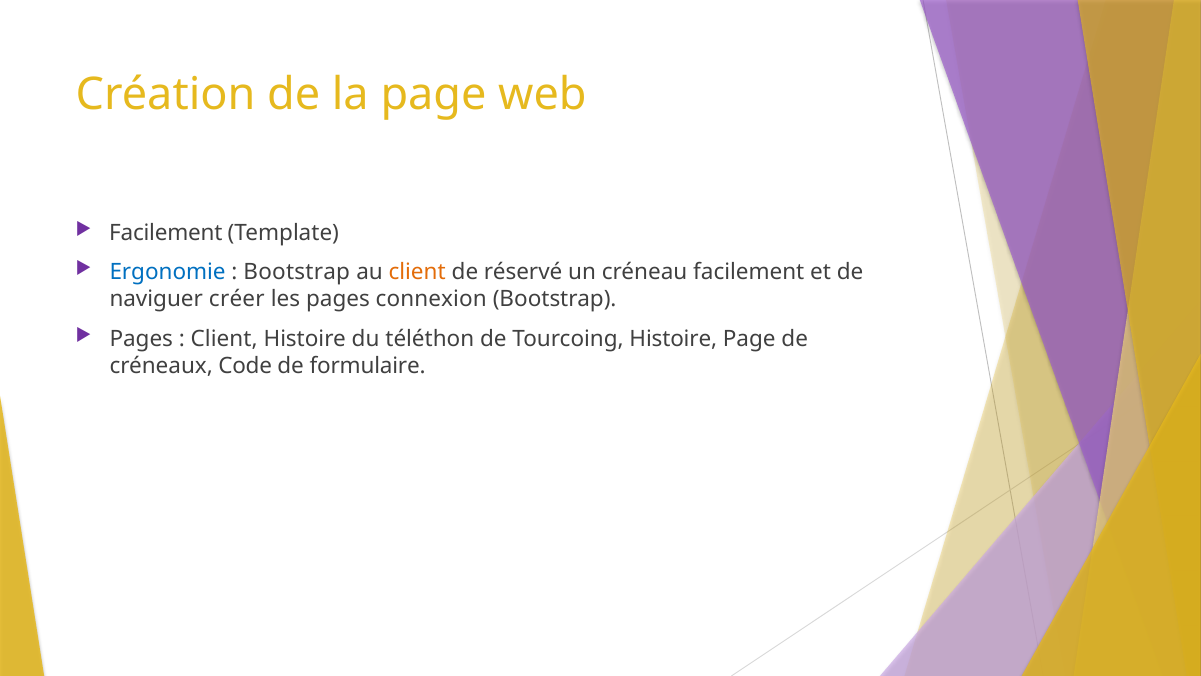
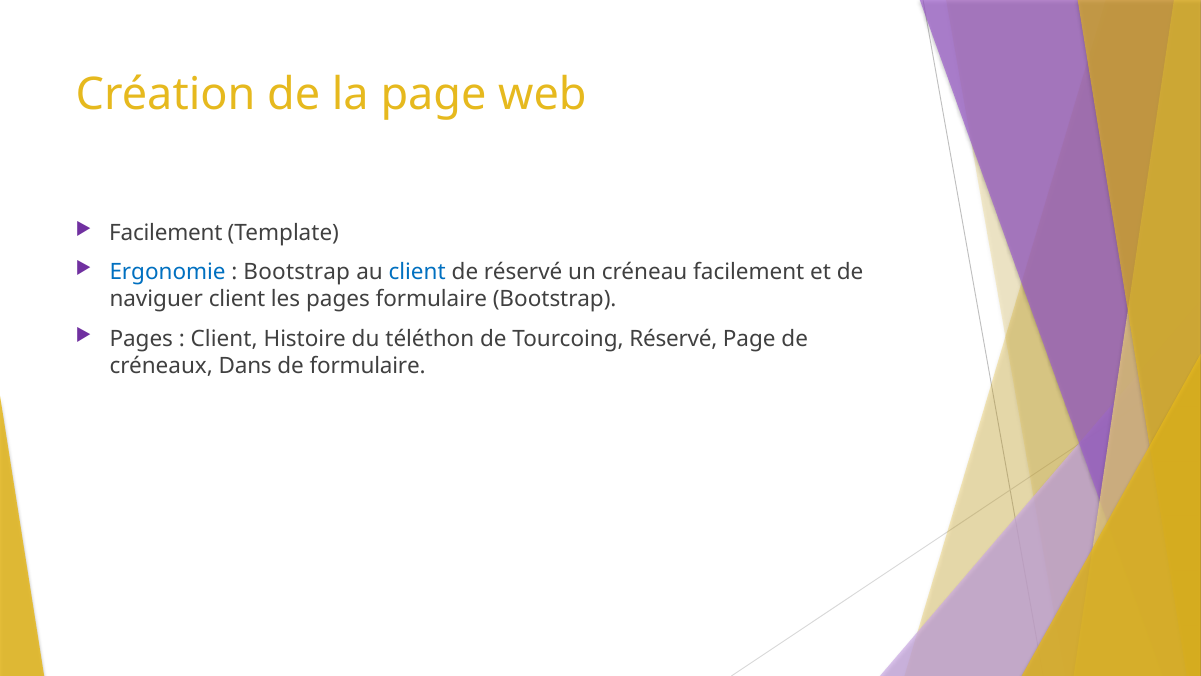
client colour: orange -> blue (417, 272)
naviguer créer: créer -> client (237, 299)
pages connexion: connexion -> formulaire (431, 299)
Tourcoing Histoire: Histoire -> Réservé (673, 339)
Code: Code -> Dans (245, 366)
